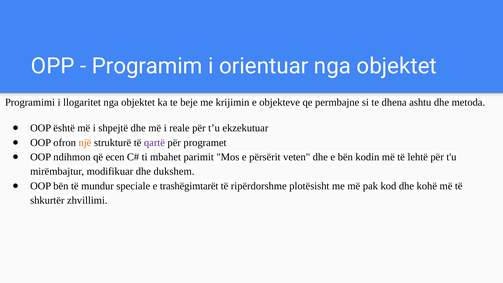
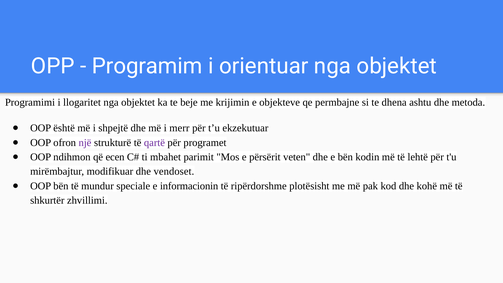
reale: reale -> merr (179, 128)
një colour: orange -> purple (85, 143)
dukshem: dukshem -> vendoset (174, 171)
trashëgimtarët: trashëgimtarët -> informacionin (189, 186)
